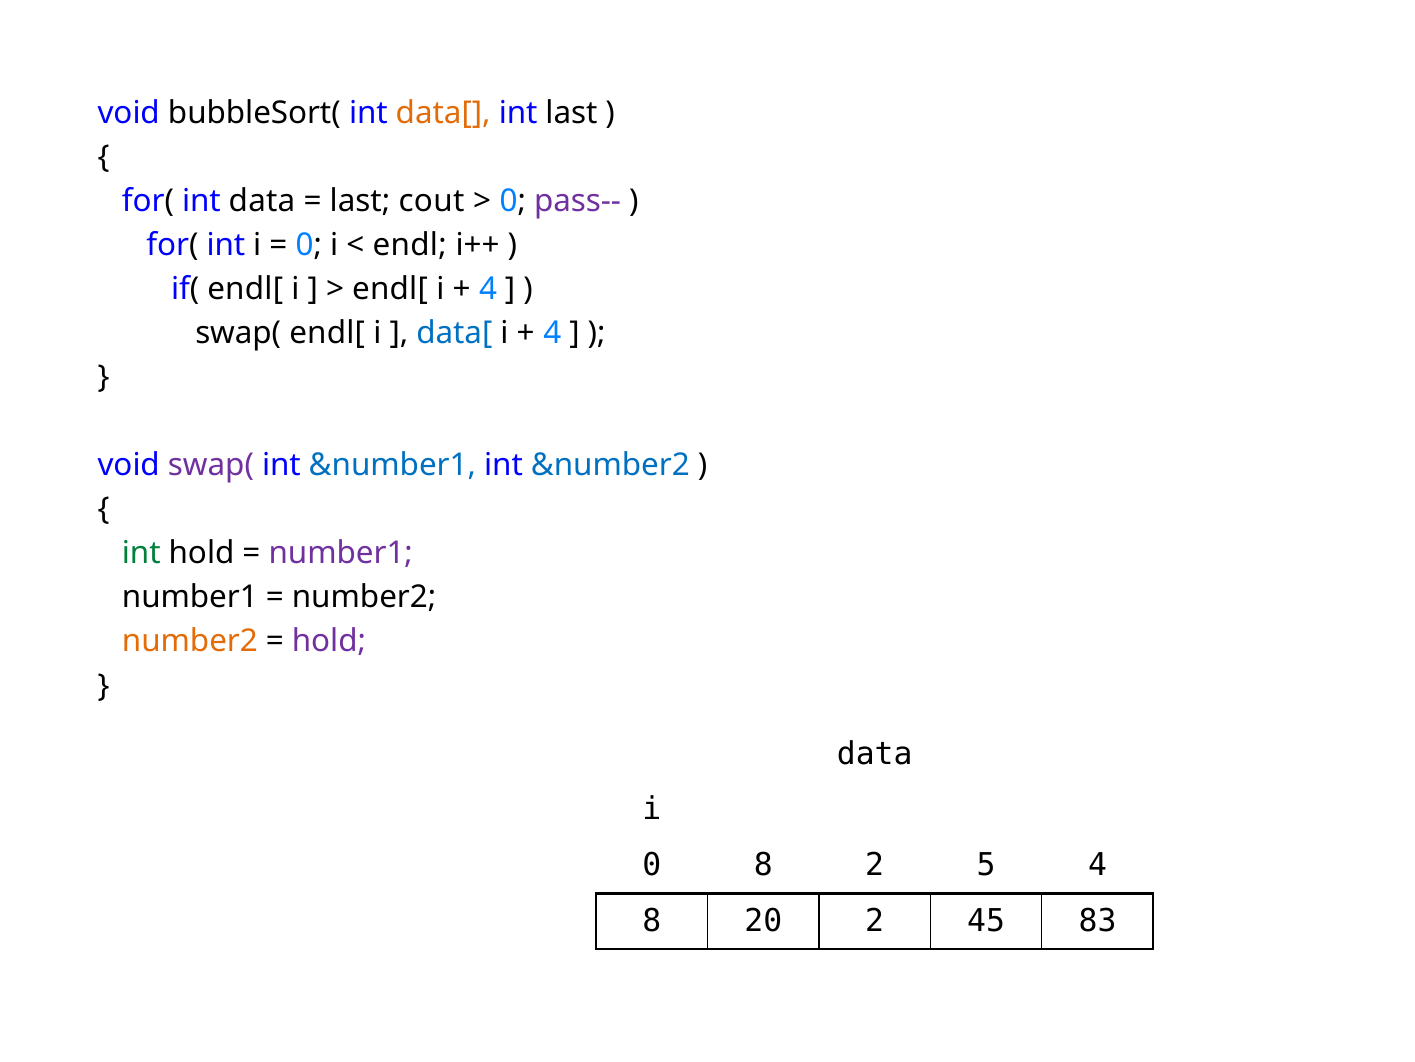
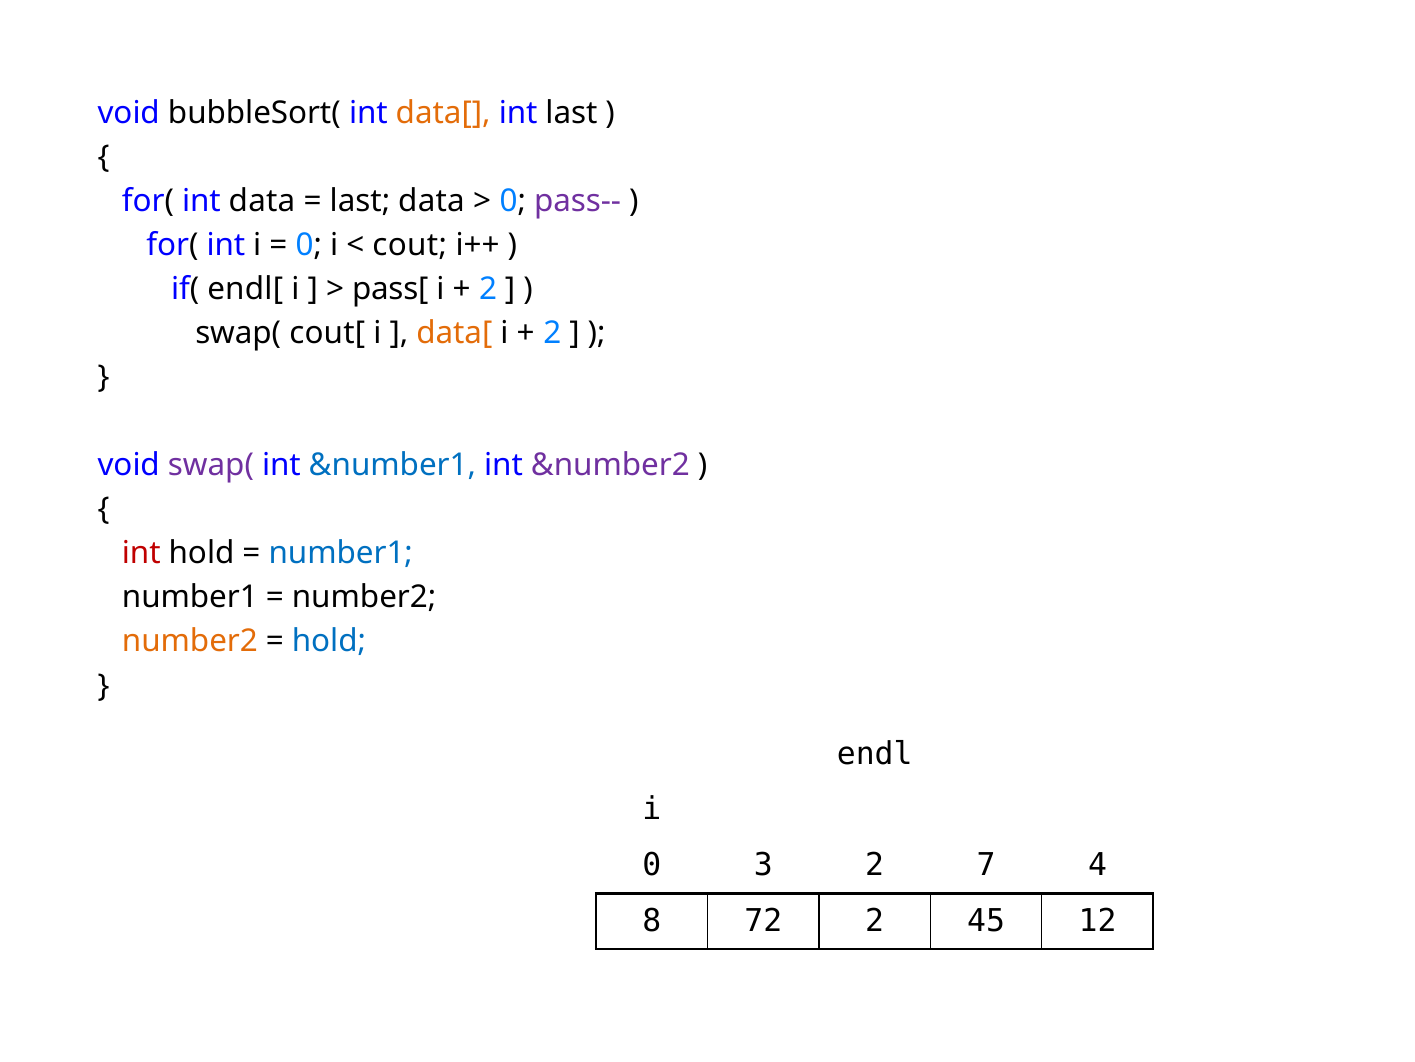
last cout: cout -> data (432, 201)
endl: endl -> cout (410, 245)
endl[: endl[ -> pass[ (390, 289)
4: 4 -> 2 (488, 289)
swap( endl[: endl[ -> cout[ (327, 333)
data[ colour: blue -> orange (454, 333)
4: 4 -> 2 (552, 333)
&number2 colour: blue -> purple (610, 465)
int colour: green -> red (141, 553)
number1 colour: purple -> blue (341, 553)
hold colour: purple -> blue (329, 641)
data: data -> endl (875, 753)
0 8: 8 -> 3 (763, 865)
5: 5 -> 7 (986, 865)
20: 20 -> 72 (763, 920)
83: 83 -> 12 (1098, 920)
